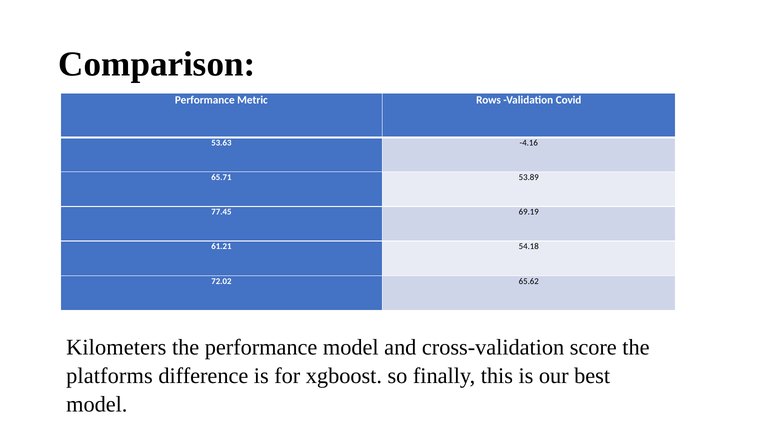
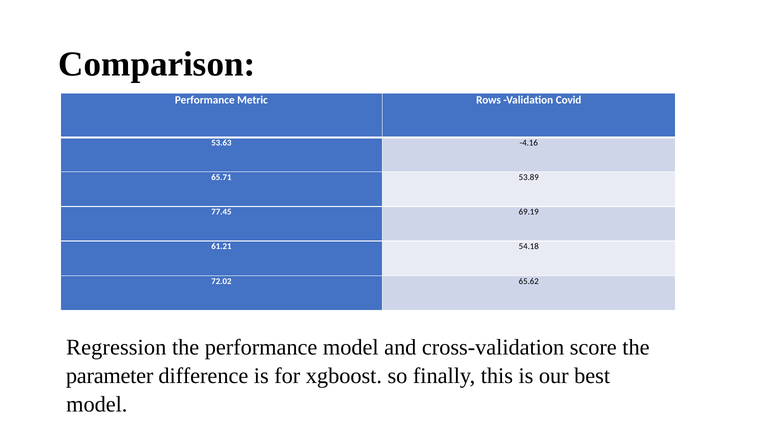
Kilometers: Kilometers -> Regression (116, 347)
platforms: platforms -> parameter (110, 376)
